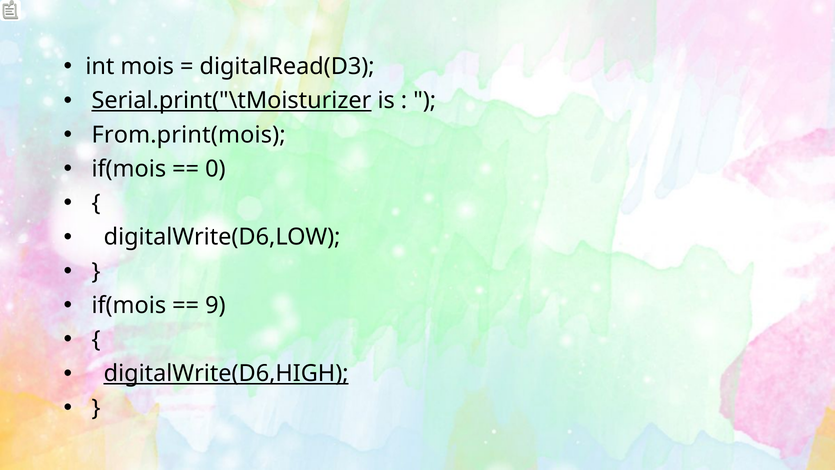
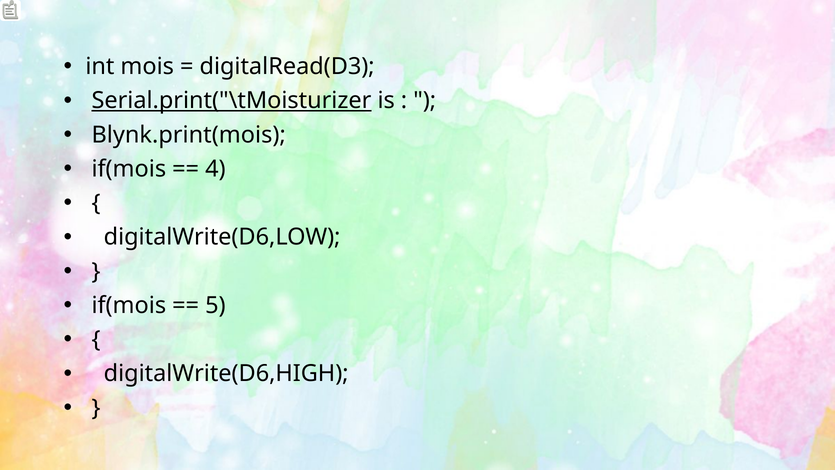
From.print(mois: From.print(mois -> Blynk.print(mois (189, 135)
0: 0 -> 4 (215, 169)
9: 9 -> 5 (215, 305)
digitalWrite(D6,HIGH underline: present -> none (226, 373)
